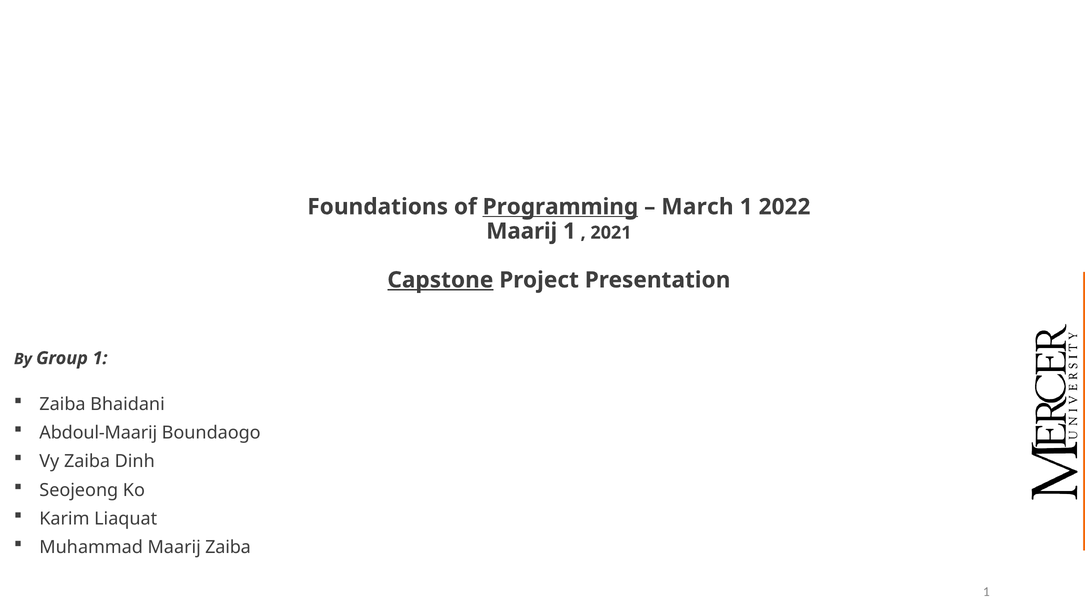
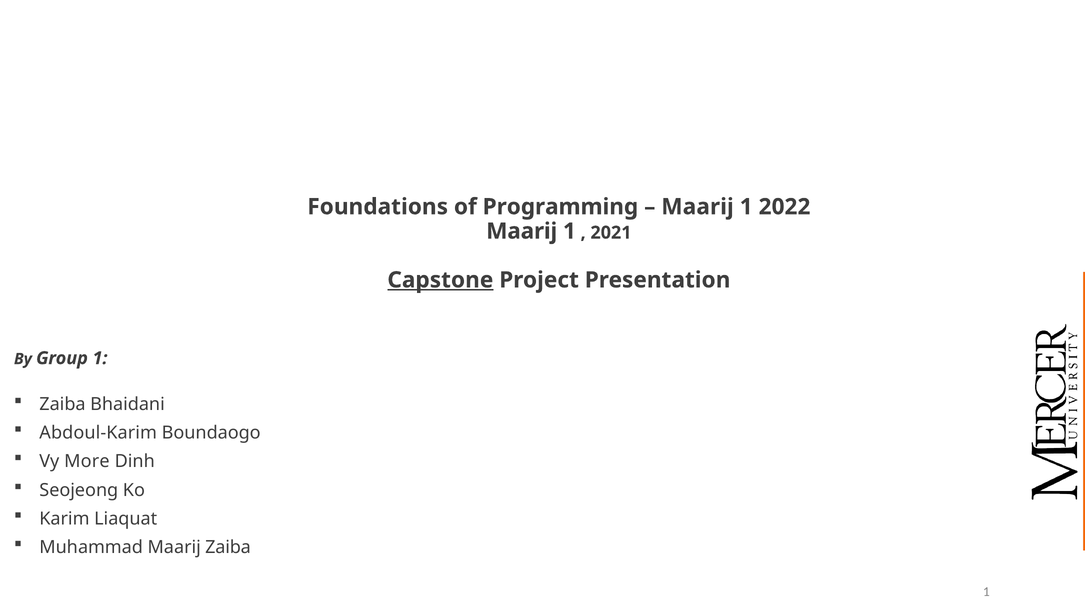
Programming underline: present -> none (560, 207)
March: March -> Maarij (698, 207)
Abdoul-Maarij: Abdoul-Maarij -> Abdoul-Karim (98, 433)
Vy Zaiba: Zaiba -> More (87, 462)
